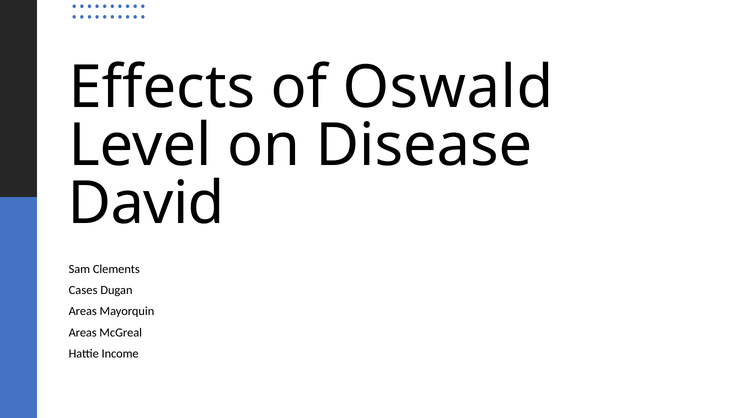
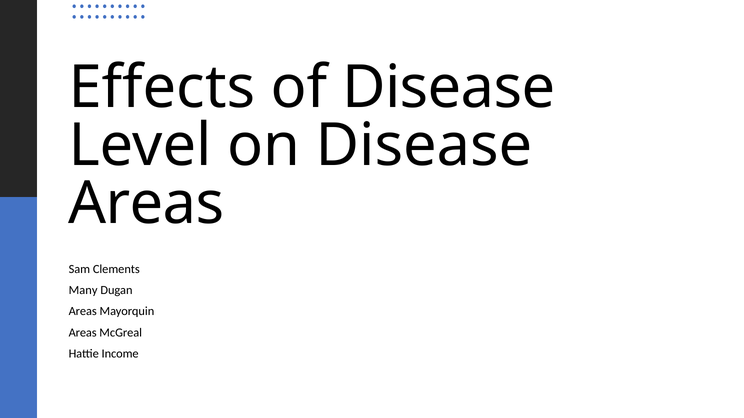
of Oswald: Oswald -> Disease (449, 88)
David: David -> Areas (146, 204)
Cases: Cases -> Many (83, 291)
